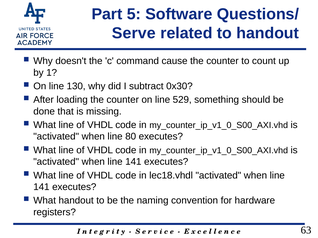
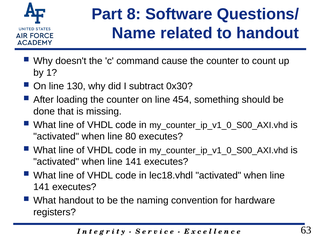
5: 5 -> 8 (134, 14)
Serve: Serve -> Name (134, 33)
529: 529 -> 454 (182, 100)
